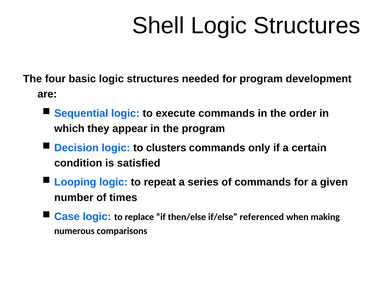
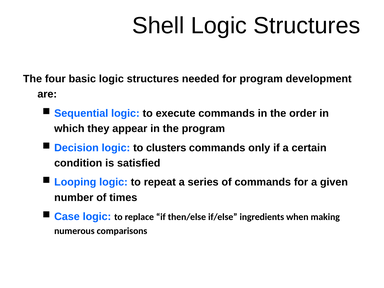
referenced: referenced -> ingredients (262, 217)
